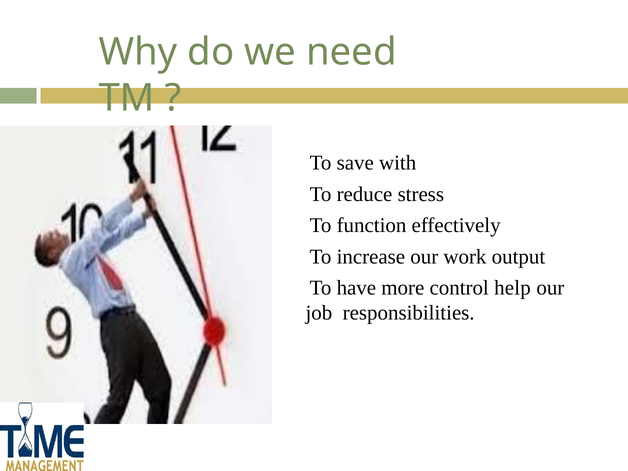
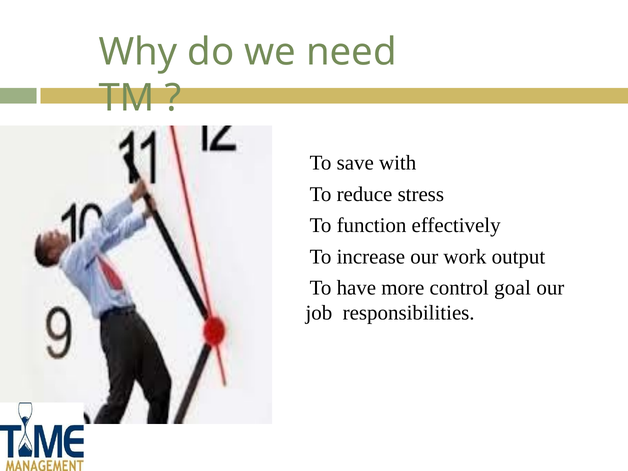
help: help -> goal (513, 288)
